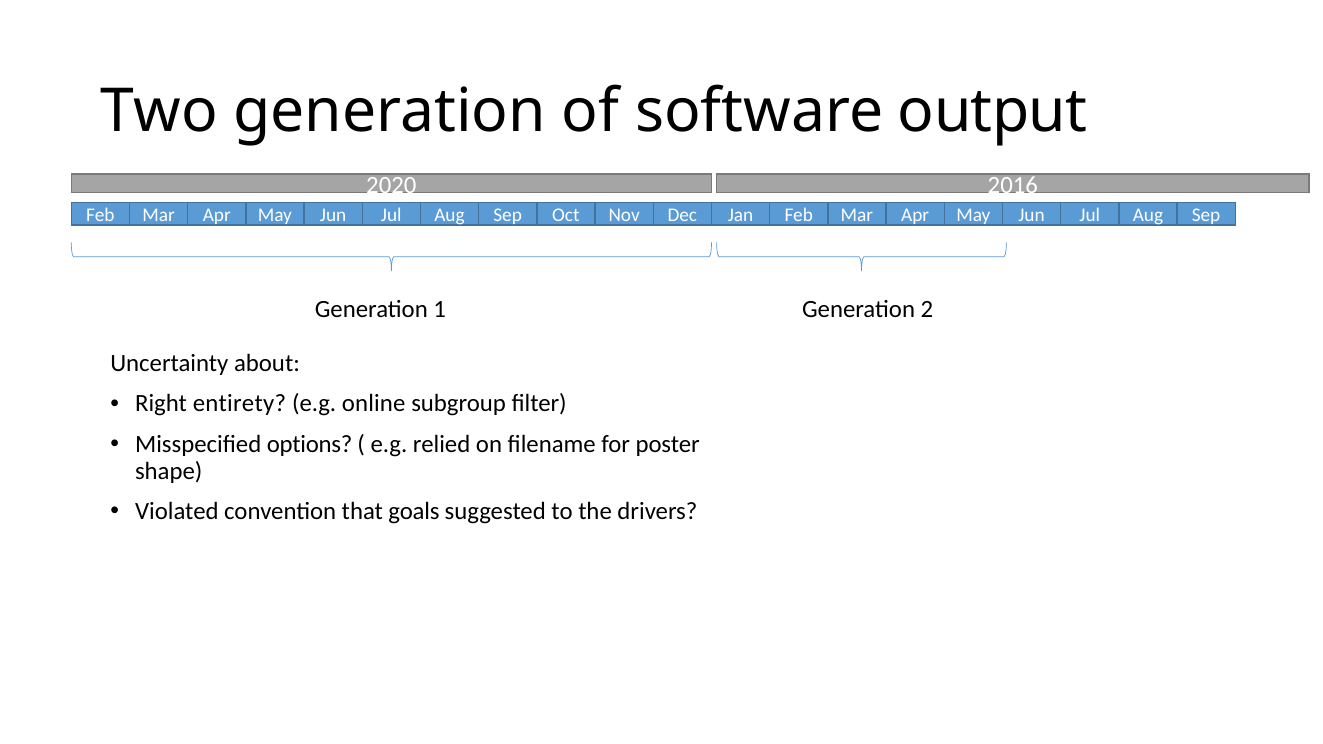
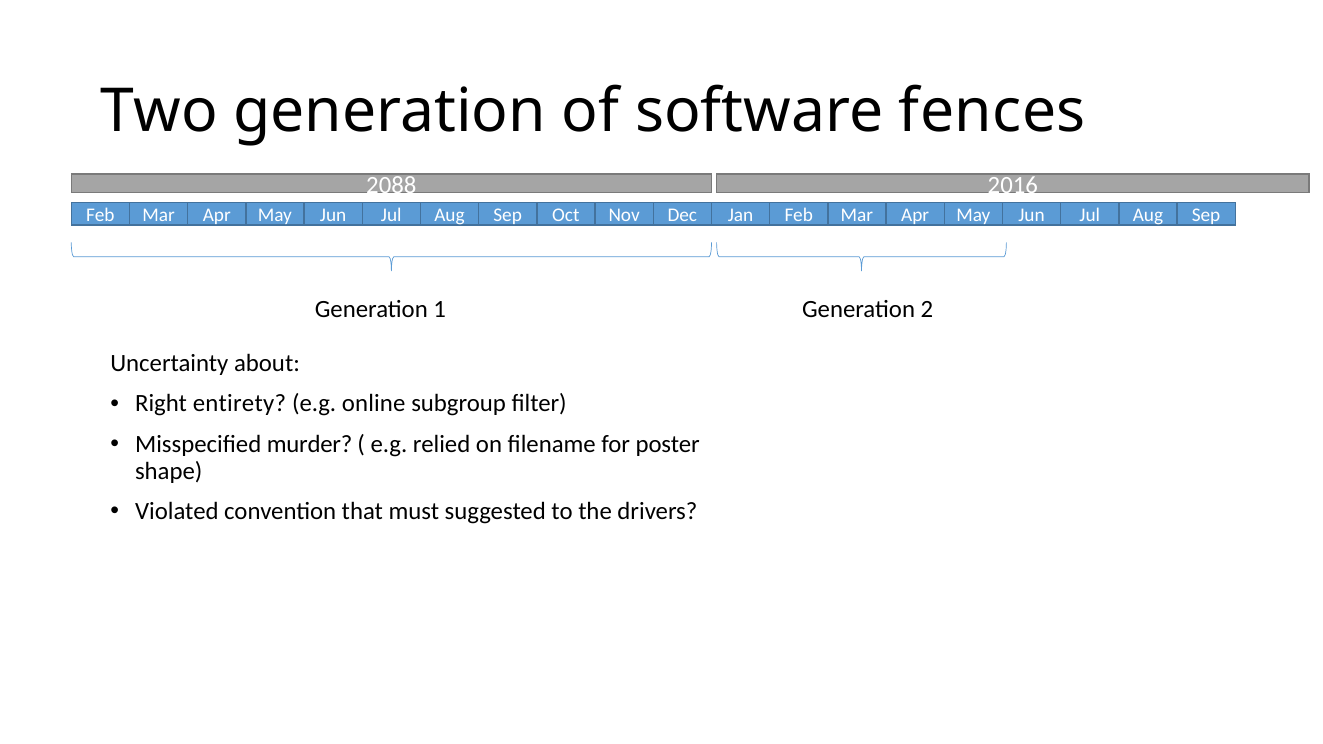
output: output -> fences (992, 111)
2020: 2020 -> 2088 (391, 185)
options: options -> murder (310, 444)
goals: goals -> must (414, 512)
